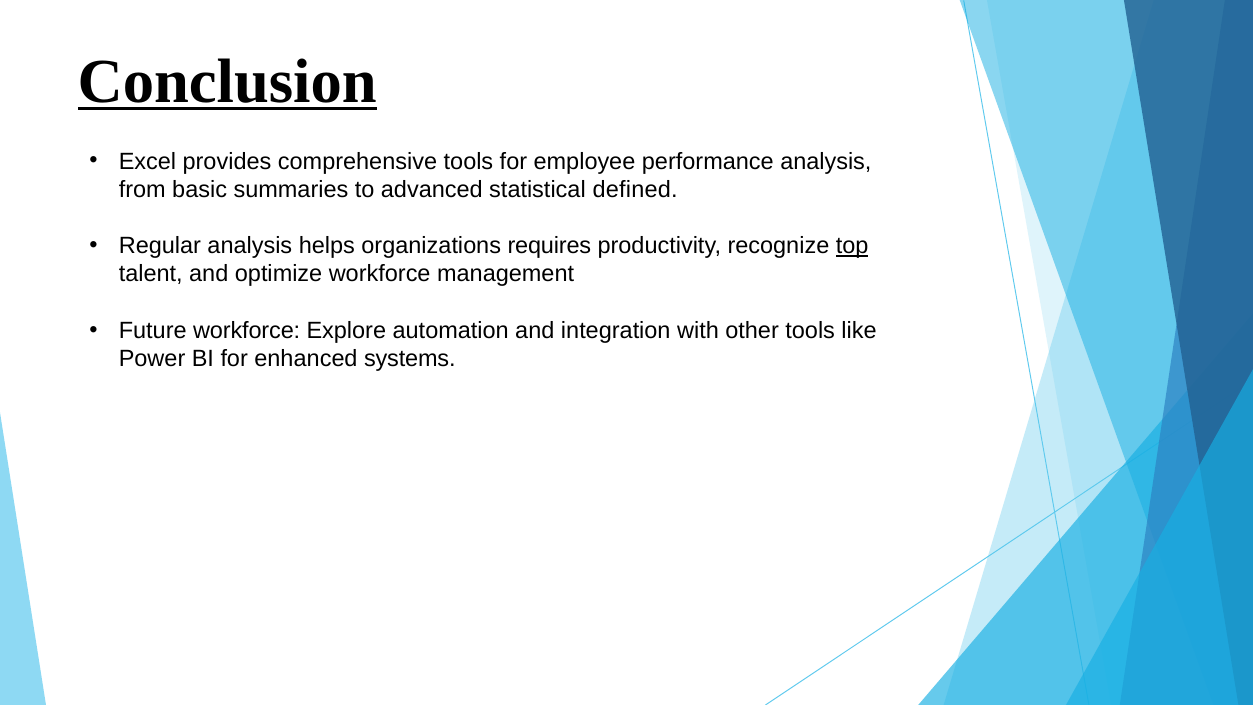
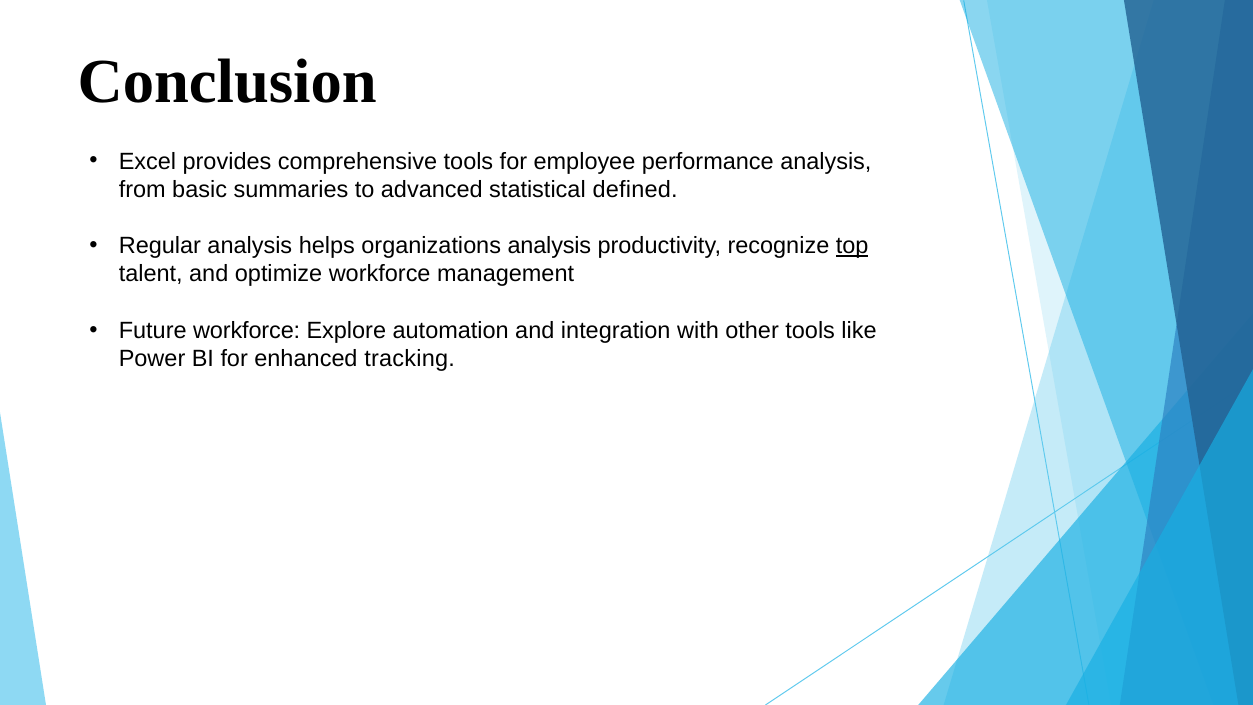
Conclusion underline: present -> none (227, 82)
organizations requires: requires -> analysis (549, 246)
systems: systems -> tracking (410, 359)
